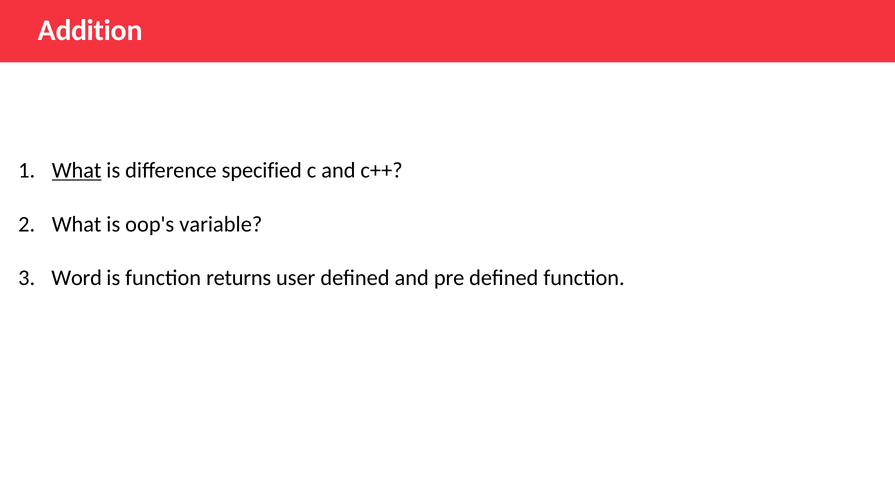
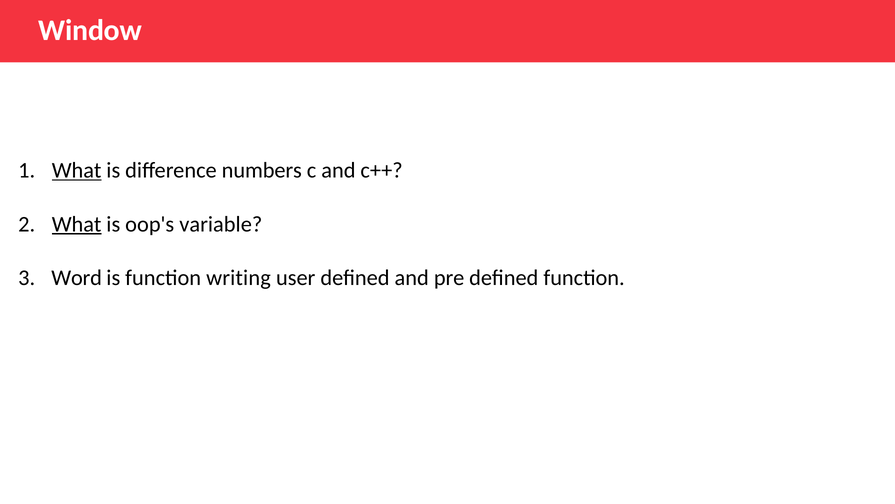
Addition: Addition -> Window (90, 30)
specified: specified -> numbers (262, 170)
What underline: none -> present (77, 224)
returns: returns -> writing (238, 278)
